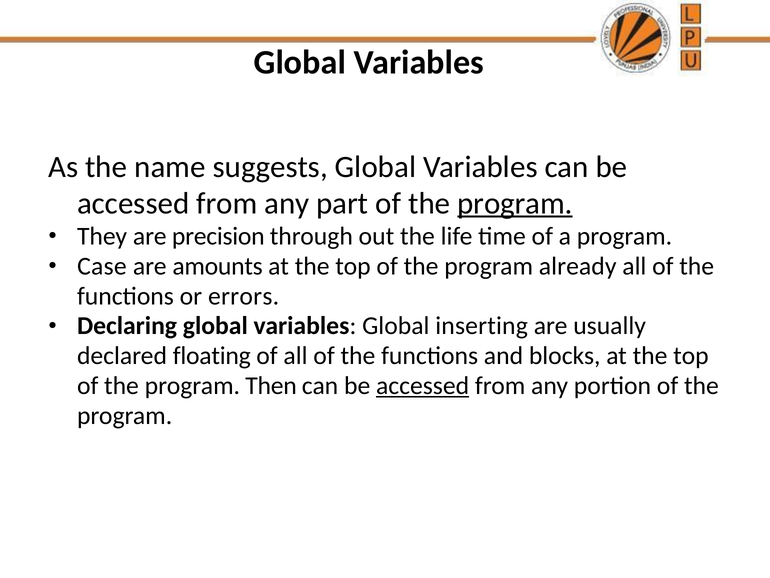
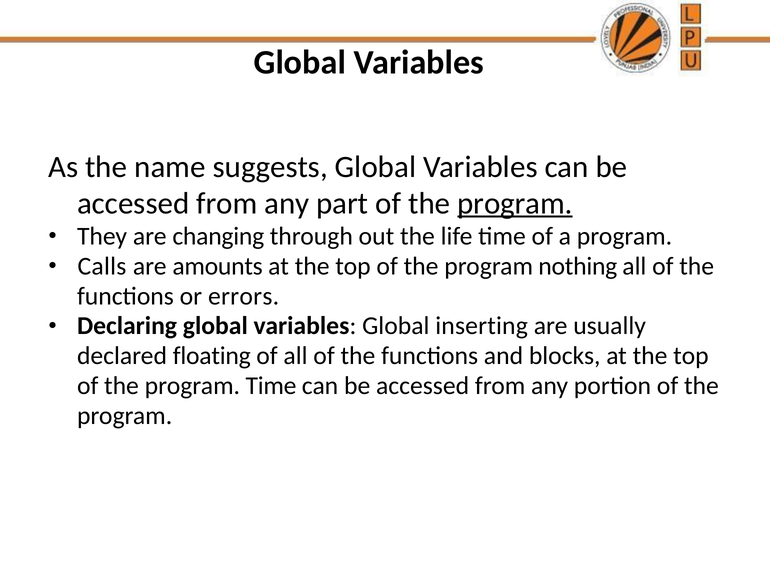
precision: precision -> changing (218, 236)
Case: Case -> Calls (102, 266)
already: already -> nothing (578, 266)
program Then: Then -> Time (271, 385)
accessed underline: present -> none (423, 385)
